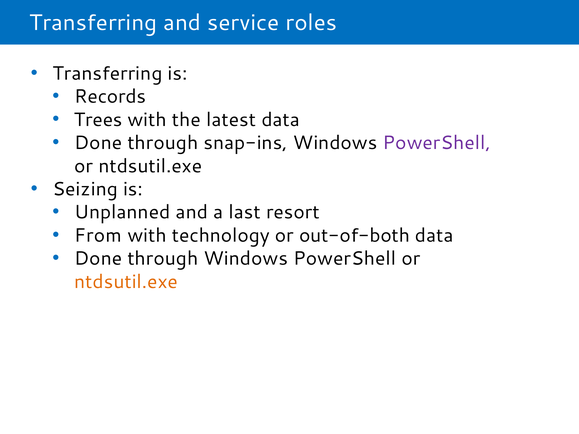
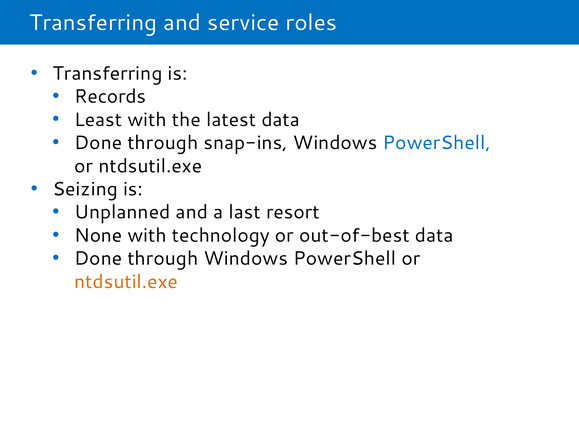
Trees: Trees -> Least (98, 120)
PowerShell colour: purple -> blue (437, 143)
From: From -> None (98, 236)
out-of-both: out-of-both -> out-of-best (354, 236)
